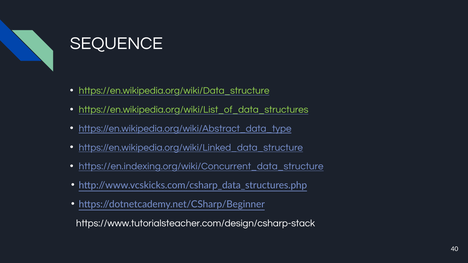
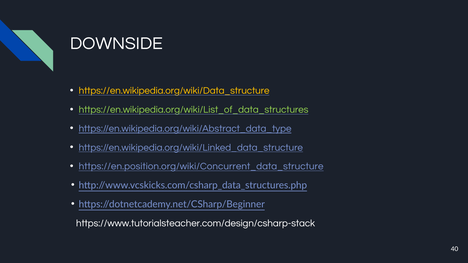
SEQUENCE: SEQUENCE -> DOWNSIDE (116, 43)
https://en.wikipedia.org/wiki/Data_structure colour: light green -> yellow (174, 91)
https://en.indexing.org/wiki/Concurrent_data_structure: https://en.indexing.org/wiki/Concurrent_data_structure -> https://en.position.org/wiki/Concurrent_data_structure (201, 167)
